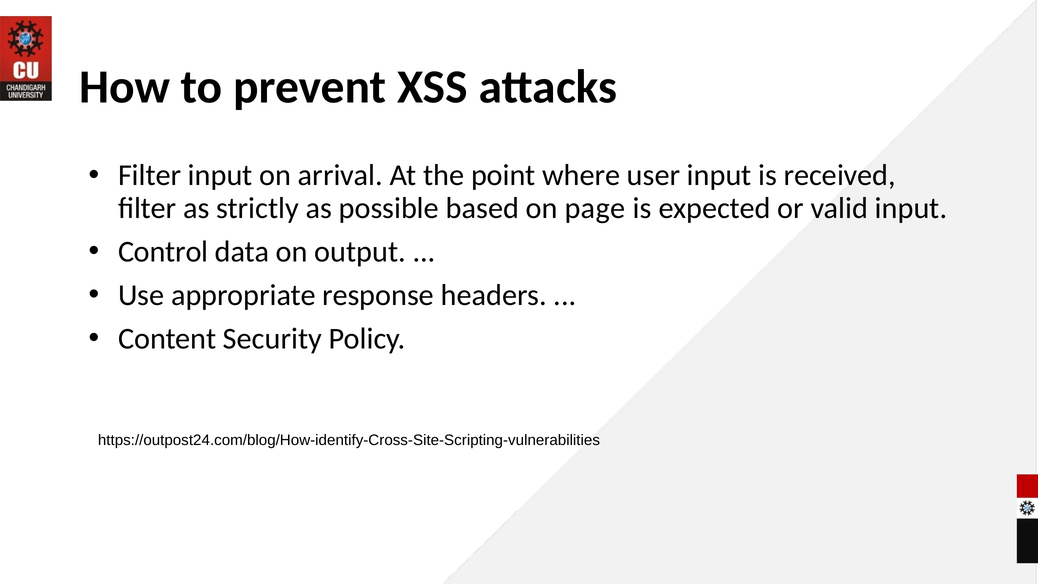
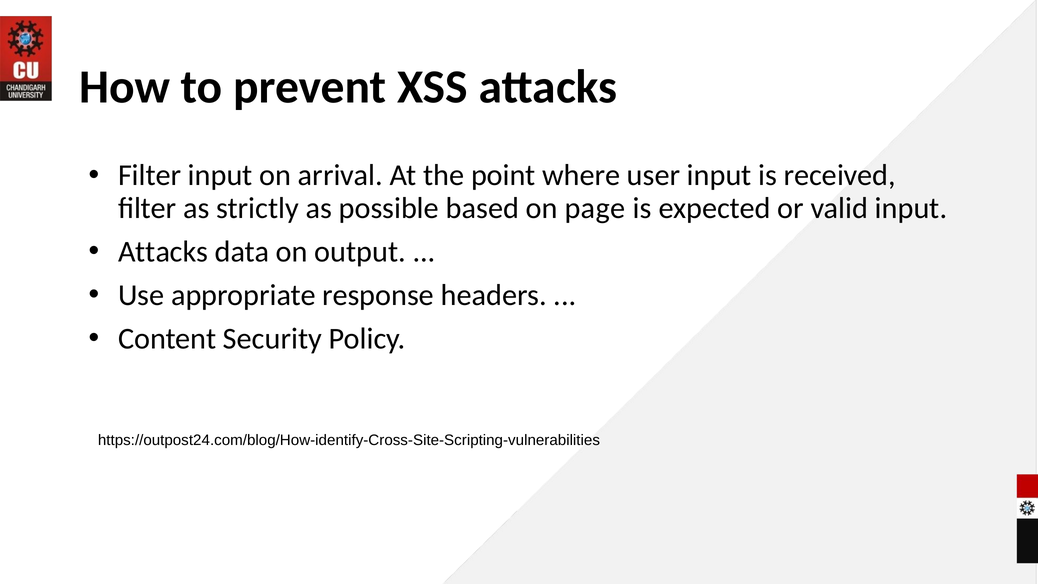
Control: Control -> Attacks (163, 252)
